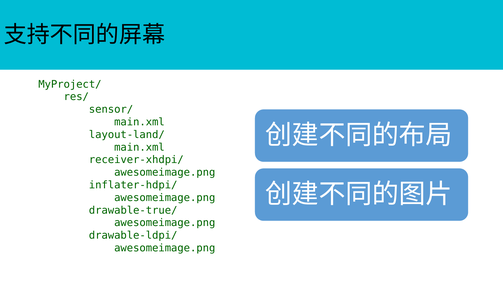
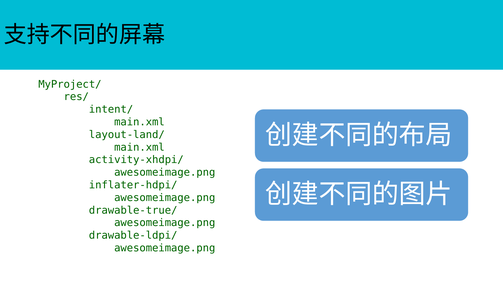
sensor/: sensor/ -> intent/ (111, 109)
receiver-xhdpi/: receiver-xhdpi/ -> activity-xhdpi/ (136, 160)
